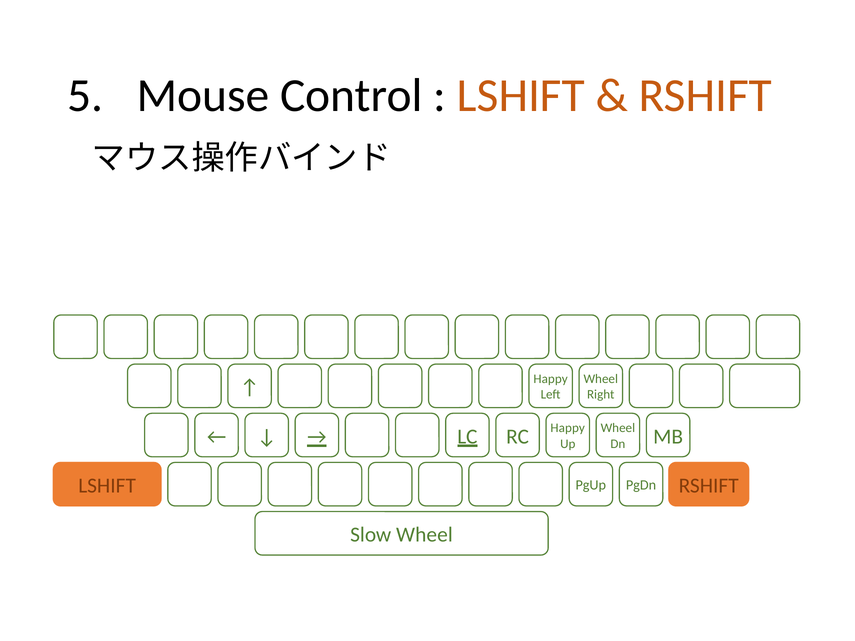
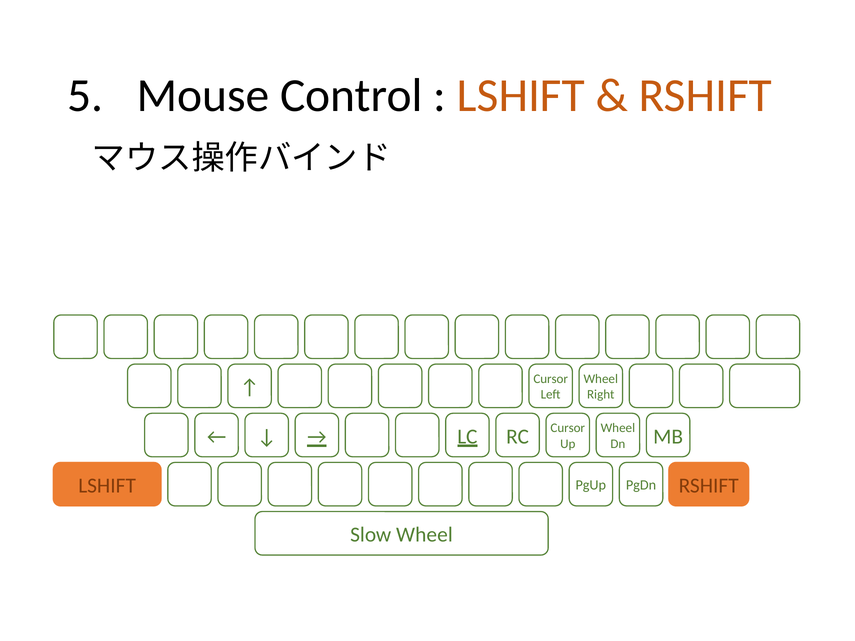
Happy: Happy -> Cursor (551, 379)
RC Happy: Happy -> Cursor (568, 428)
